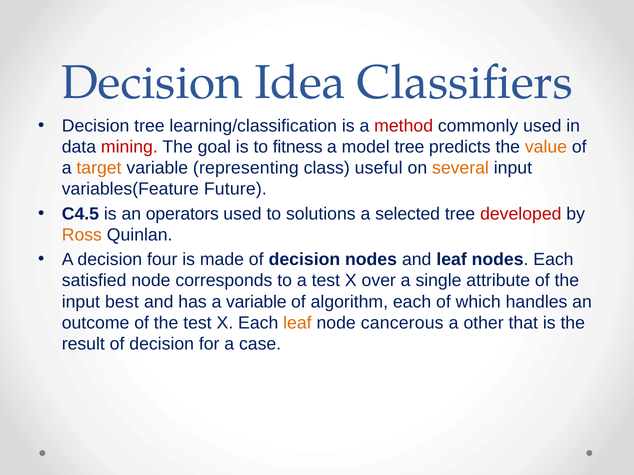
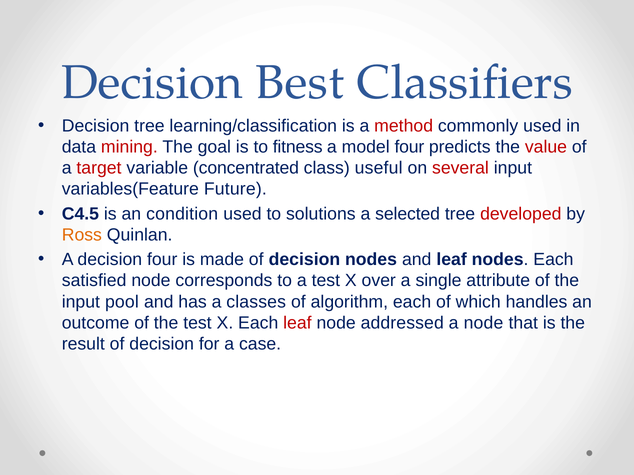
Idea: Idea -> Best (300, 83)
model tree: tree -> four (409, 147)
value colour: orange -> red (546, 147)
target colour: orange -> red (99, 168)
representing: representing -> concentrated (246, 168)
several colour: orange -> red (460, 168)
operators: operators -> condition (182, 214)
best: best -> pool (122, 302)
a variable: variable -> classes (256, 302)
leaf colour: orange -> red (297, 323)
cancerous: cancerous -> addressed (402, 323)
a other: other -> node (483, 323)
